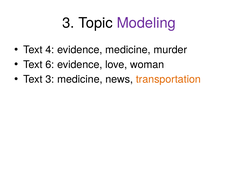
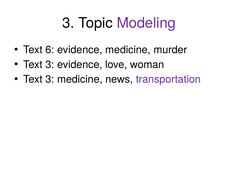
4: 4 -> 6 (50, 50)
6: 6 -> 3 (50, 65)
transportation colour: orange -> purple (168, 80)
